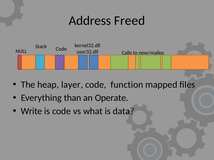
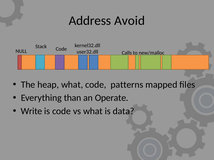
Freed: Freed -> Avoid (130, 21)
heap layer: layer -> what (72, 85)
function: function -> patterns (127, 85)
